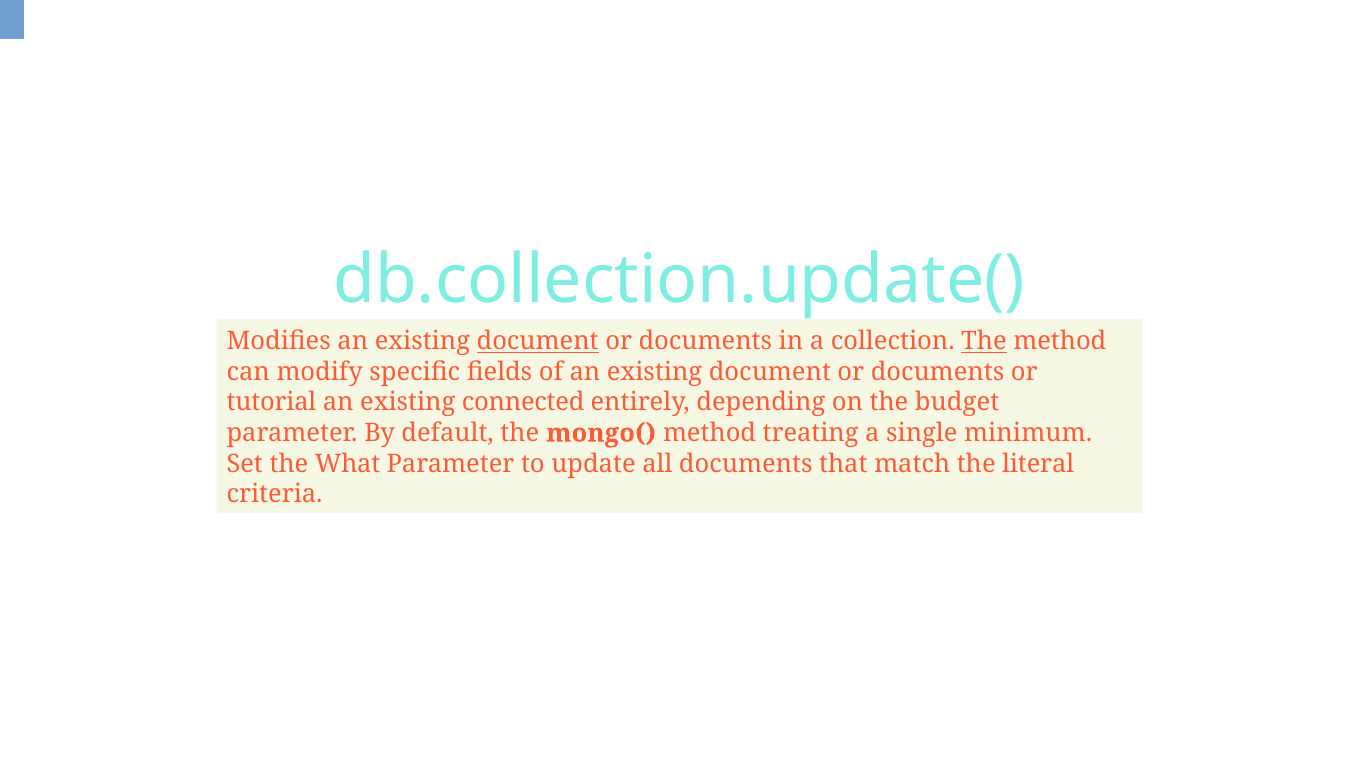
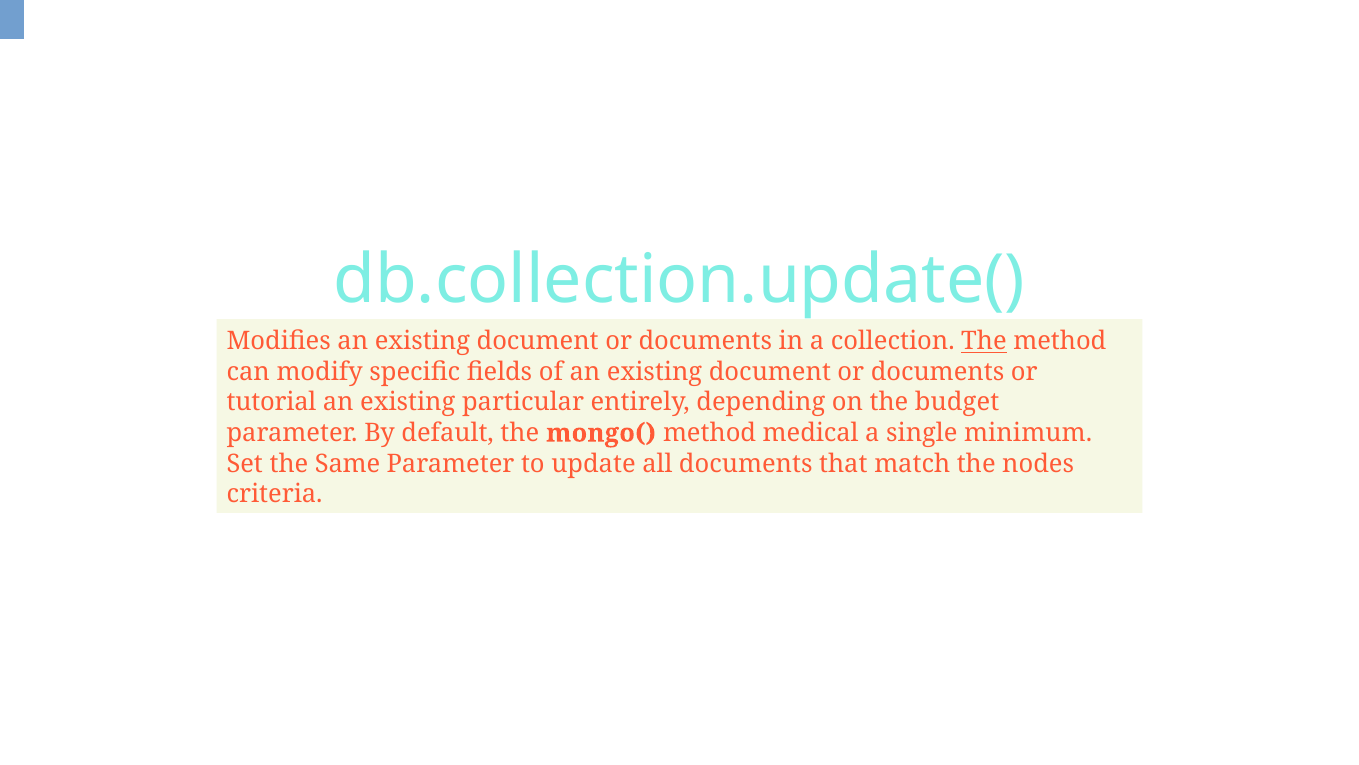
document underline: present -> none (538, 341)
connected: connected -> particular (523, 402)
treating: treating -> medical (811, 433)
What: What -> Same (348, 463)
literal: literal -> nodes (1038, 463)
